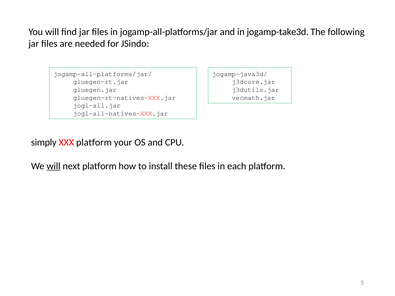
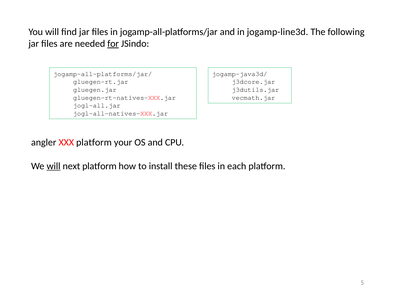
jogamp-take3d: jogamp-take3d -> jogamp-line3d (278, 32)
for underline: none -> present (113, 44)
simply: simply -> angler (44, 143)
